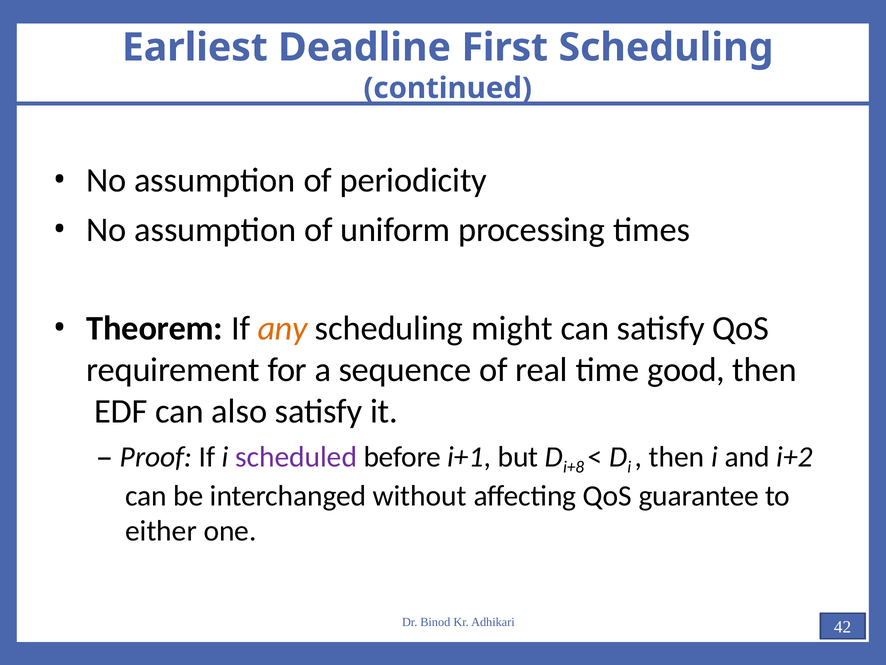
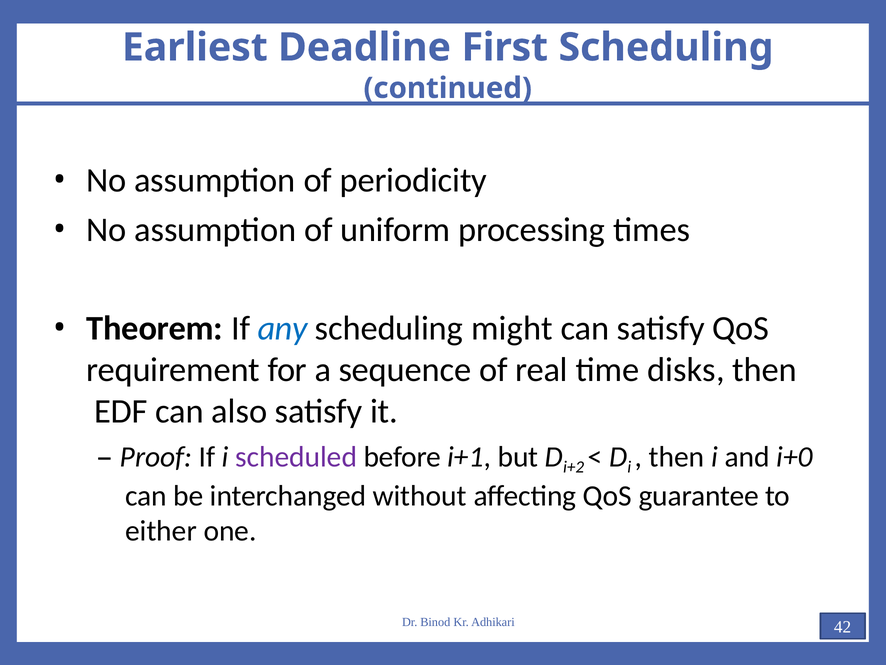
any colour: orange -> blue (283, 328)
good: good -> disks (686, 370)
i+8: i+8 -> i+2 (574, 467)
i+2: i+2 -> i+0 (795, 457)
